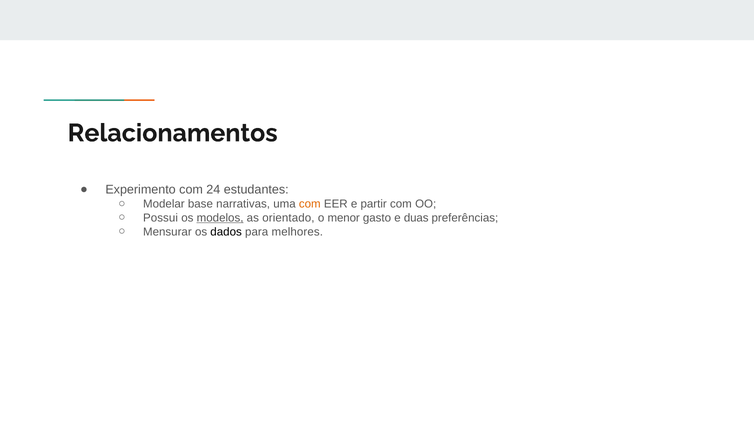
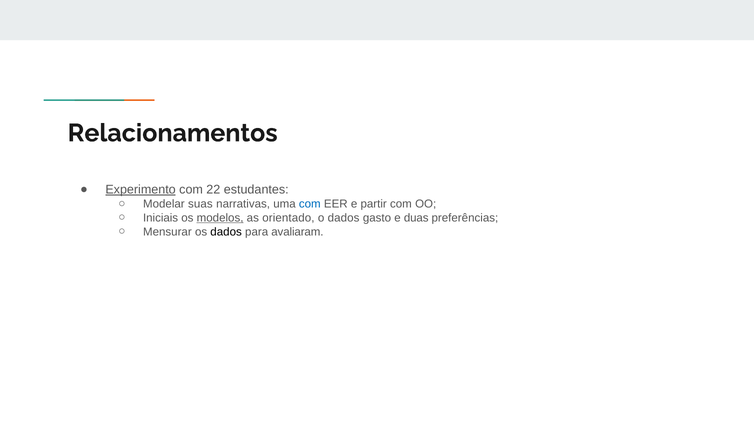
Experimento underline: none -> present (141, 190)
24: 24 -> 22 (213, 190)
base: base -> suas (200, 204)
com colour: orange -> blue (310, 204)
Possui: Possui -> Iniciais (161, 218)
o menor: menor -> dados (344, 218)
melhores: melhores -> avaliaram (297, 232)
